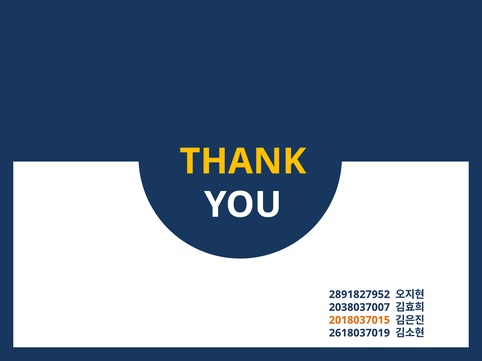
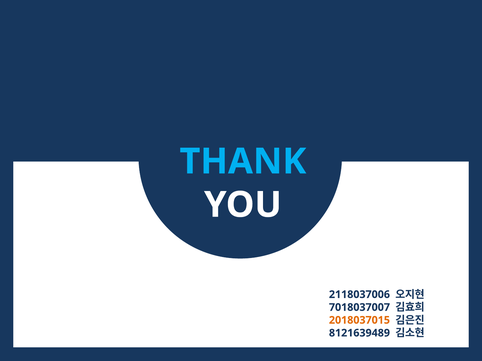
THANK colour: yellow -> light blue (243, 162)
2891827952: 2891827952 -> 2118037006 (359, 295)
2038037007: 2038037007 -> 7018037007 (359, 308)
2618037019: 2618037019 -> 8121639489 (359, 333)
